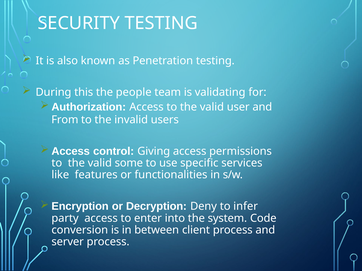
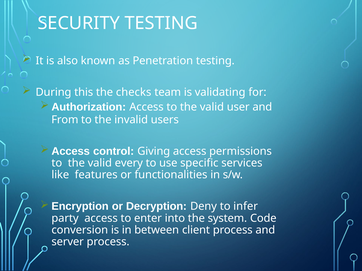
people: people -> checks (134, 92)
some: some -> every (129, 163)
